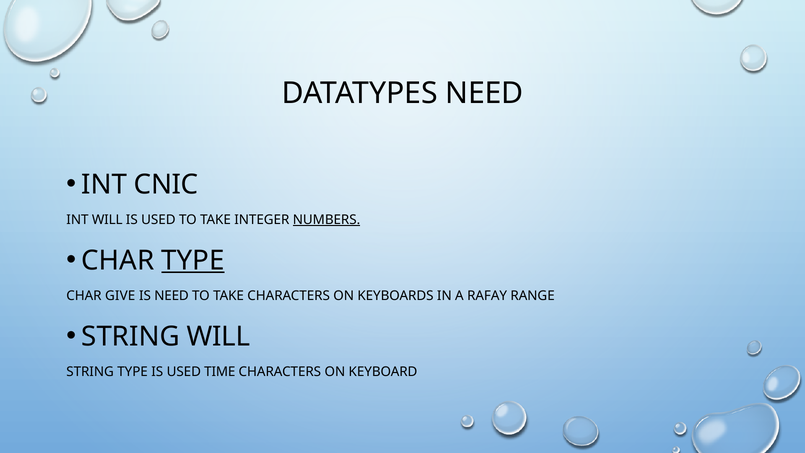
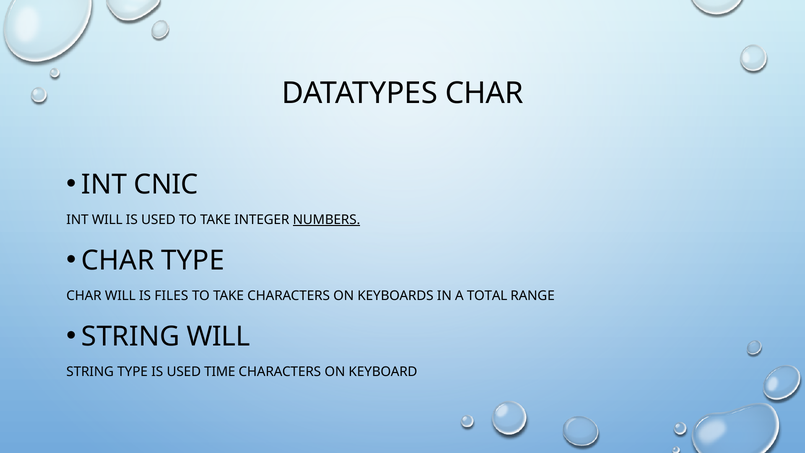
DATATYPES NEED: NEED -> CHAR (484, 93)
TYPE underline: present -> none (193, 260)
CHAR GIVE: GIVE -> WILL (120, 296)
IS NEED: NEED -> FILES (171, 296)
RAFAY: RAFAY -> TOTAL (487, 296)
